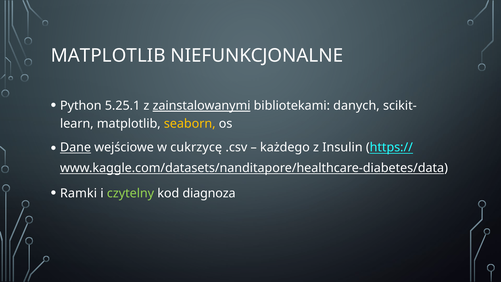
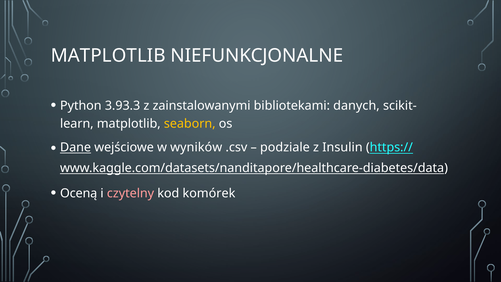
5.25.1: 5.25.1 -> 3.93.3 (123, 106)
zainstalowanymi underline: present -> none (202, 106)
cukrzycę: cukrzycę -> wyników (196, 147)
każdego: każdego -> podziale (285, 147)
Ramki: Ramki -> Oceną (79, 193)
czytelny colour: light green -> pink (131, 193)
diagnoza: diagnoza -> komórek (209, 193)
